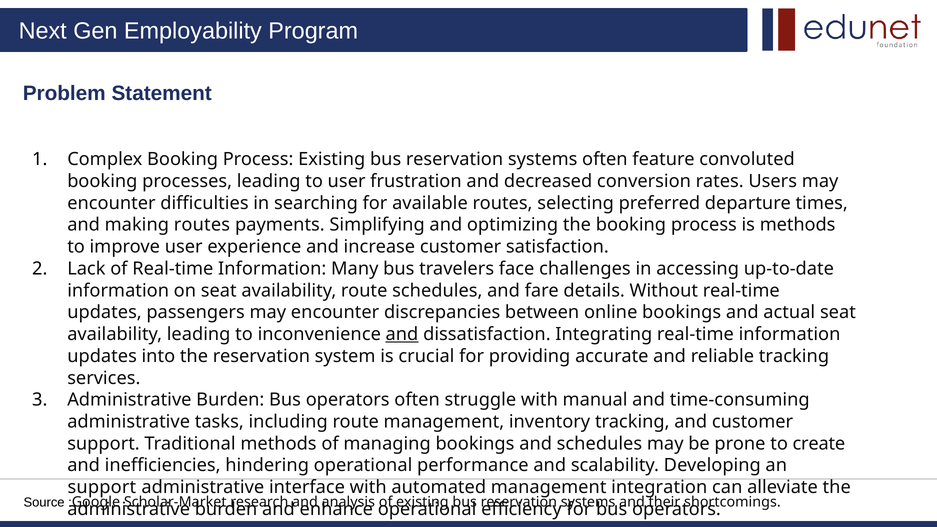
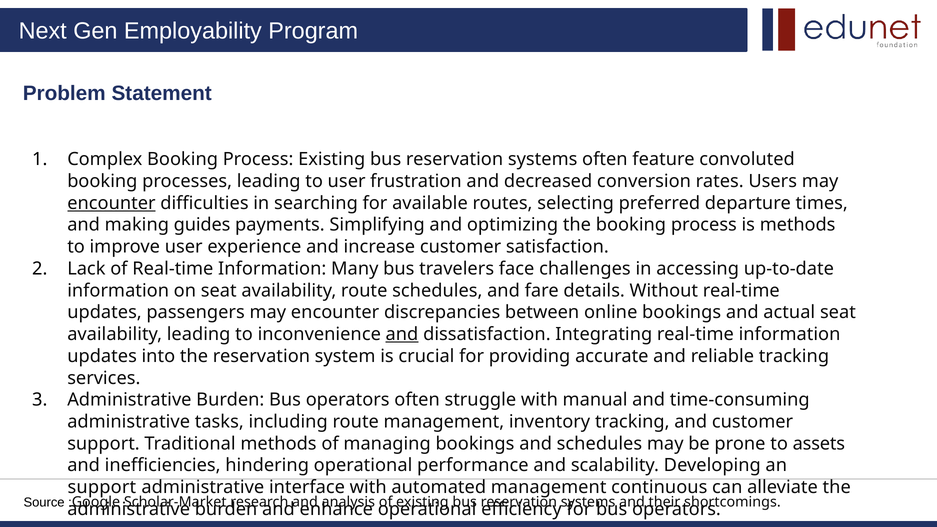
encounter underline: none -> present (111, 203)
making routes: routes -> guides (202, 225)
create: create -> assets (819, 444)
integration: integration -> continuous (659, 487)
